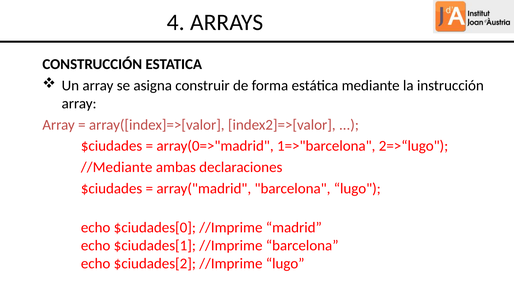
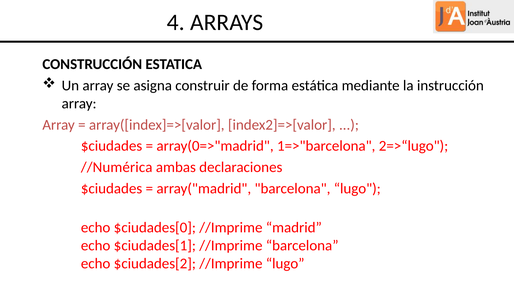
//Mediante: //Mediante -> //Numérica (117, 167)
